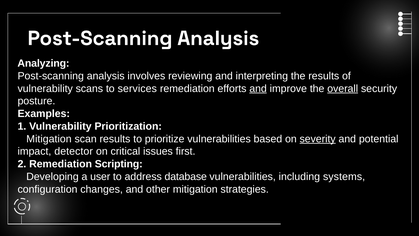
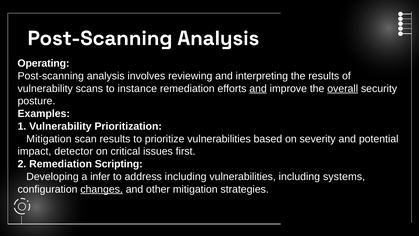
Analyzing: Analyzing -> Operating (43, 63)
services: services -> instance (137, 88)
severity underline: present -> none (318, 139)
user: user -> infer (100, 176)
address database: database -> including (186, 176)
changes underline: none -> present (102, 189)
